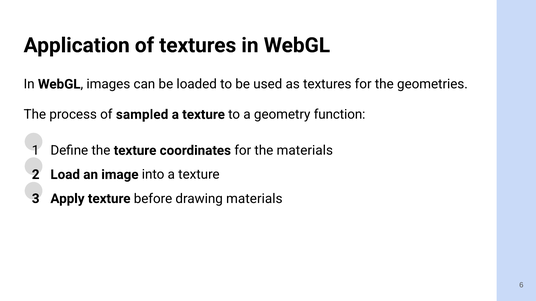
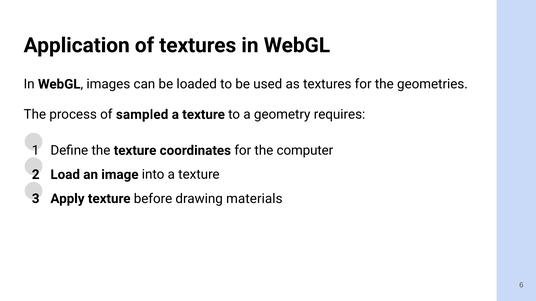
function: function -> requires (340, 115)
the materials: materials -> computer (305, 151)
